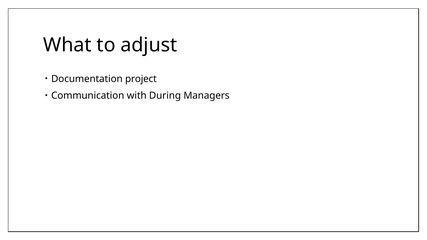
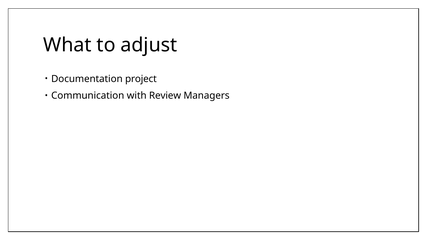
During: During -> Review (165, 96)
